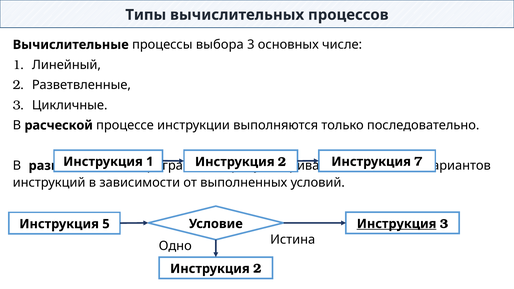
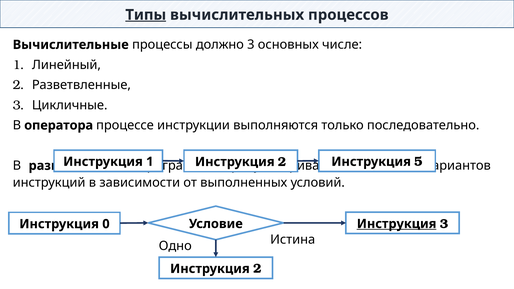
Типы underline: none -> present (146, 15)
выбора: выбора -> должно (220, 45)
расческой: расческой -> оператора (59, 125)
7: 7 -> 5 (418, 162)
5: 5 -> 0 (106, 224)
